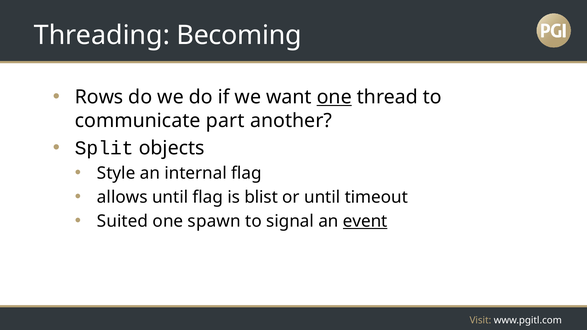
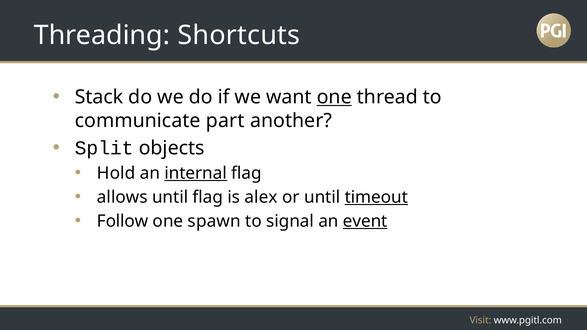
Becoming: Becoming -> Shortcuts (239, 35)
Rows: Rows -> Stack (99, 97)
Style: Style -> Hold (116, 173)
internal underline: none -> present (196, 173)
blist: blist -> alex (261, 197)
timeout underline: none -> present (376, 197)
Suited: Suited -> Follow (123, 221)
